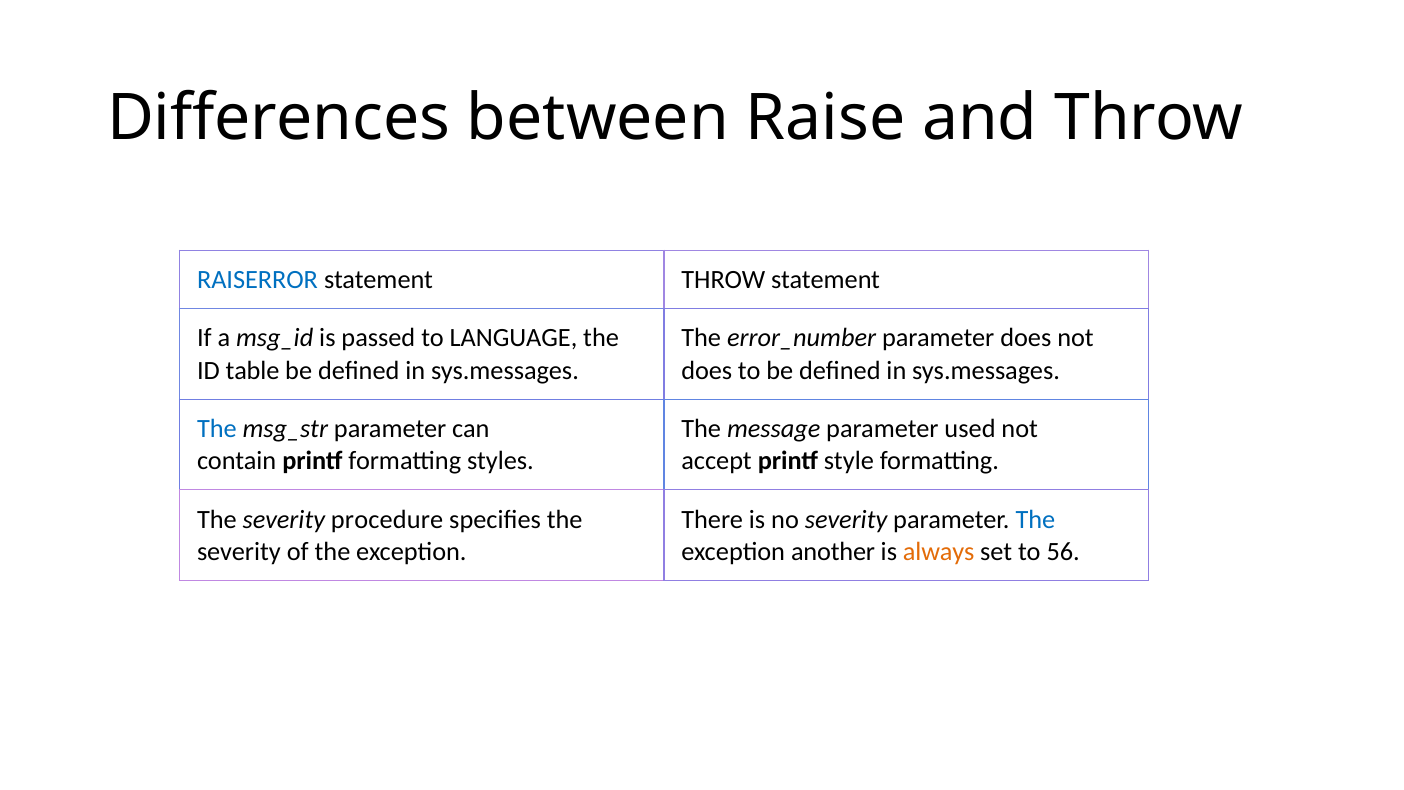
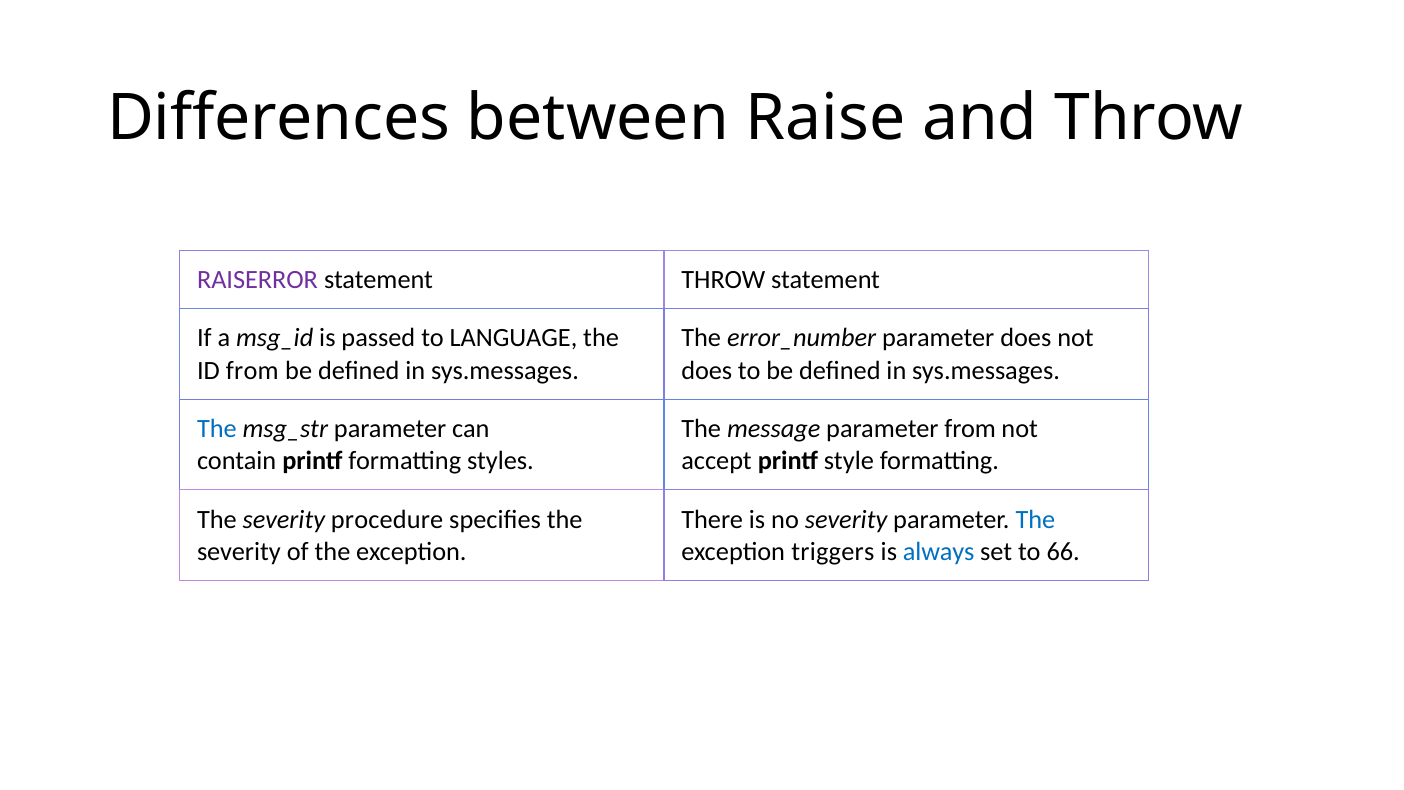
RAISERROR colour: blue -> purple (258, 280)
ID table: table -> from (252, 370)
parameter used: used -> from (970, 429)
another: another -> triggers (833, 551)
always colour: orange -> blue (939, 551)
56: 56 -> 66 (1063, 551)
